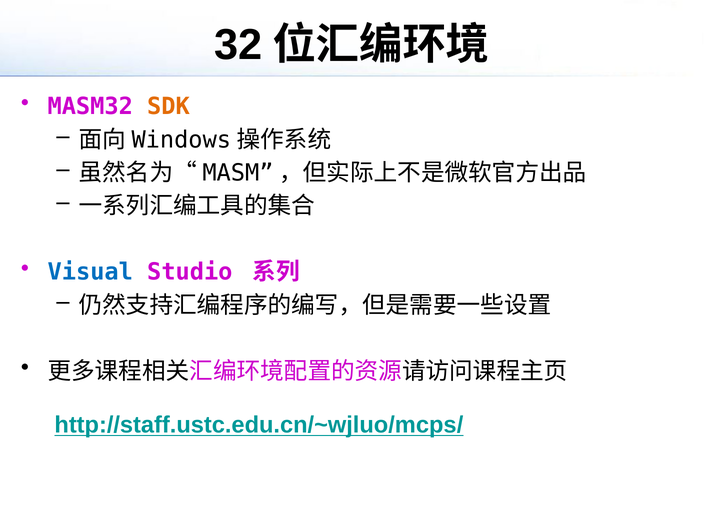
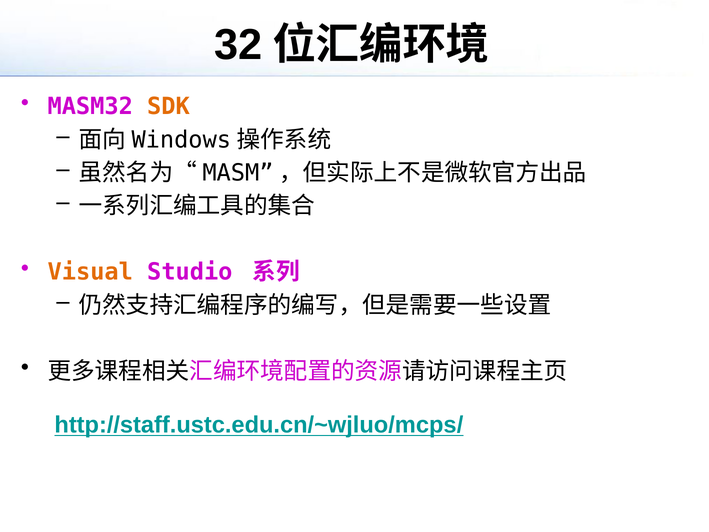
Visual colour: blue -> orange (90, 272)
